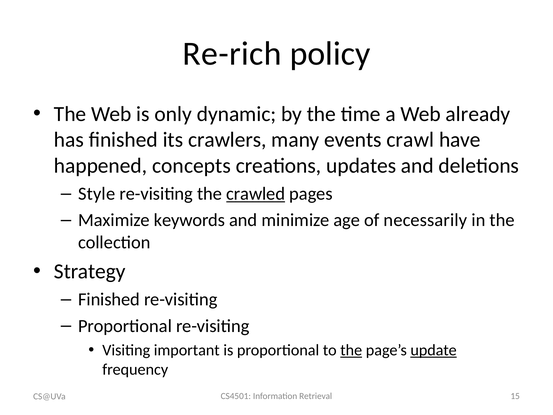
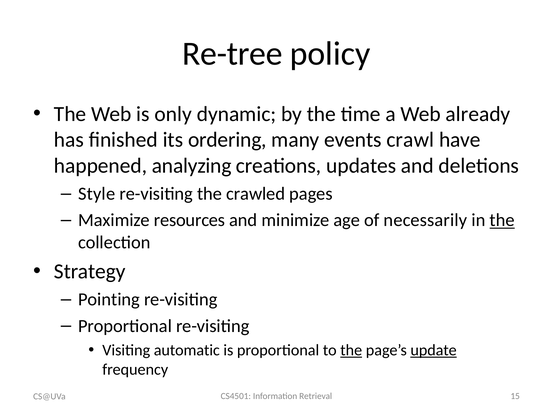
Re-rich: Re-rich -> Re-tree (232, 54)
crawlers: crawlers -> ordering (227, 140)
concepts: concepts -> analyzing (192, 166)
crawled underline: present -> none (256, 194)
keywords: keywords -> resources (190, 220)
the underline: none -> present (502, 220)
Finished: Finished -> Pointing (109, 299)
important: important -> automatic (187, 350)
